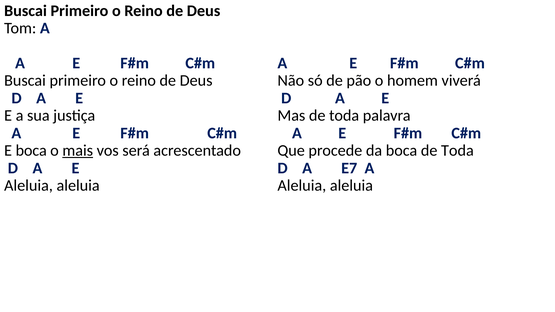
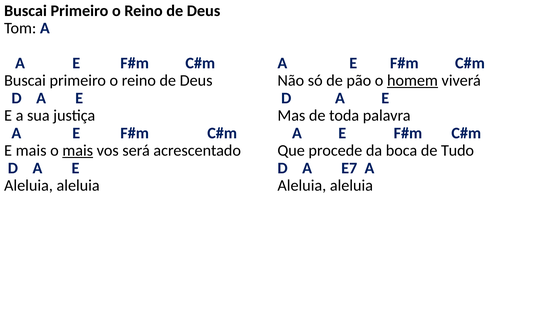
homem underline: none -> present (412, 81)
E boca: boca -> mais (31, 151)
boca de Toda: Toda -> Tudo (457, 151)
